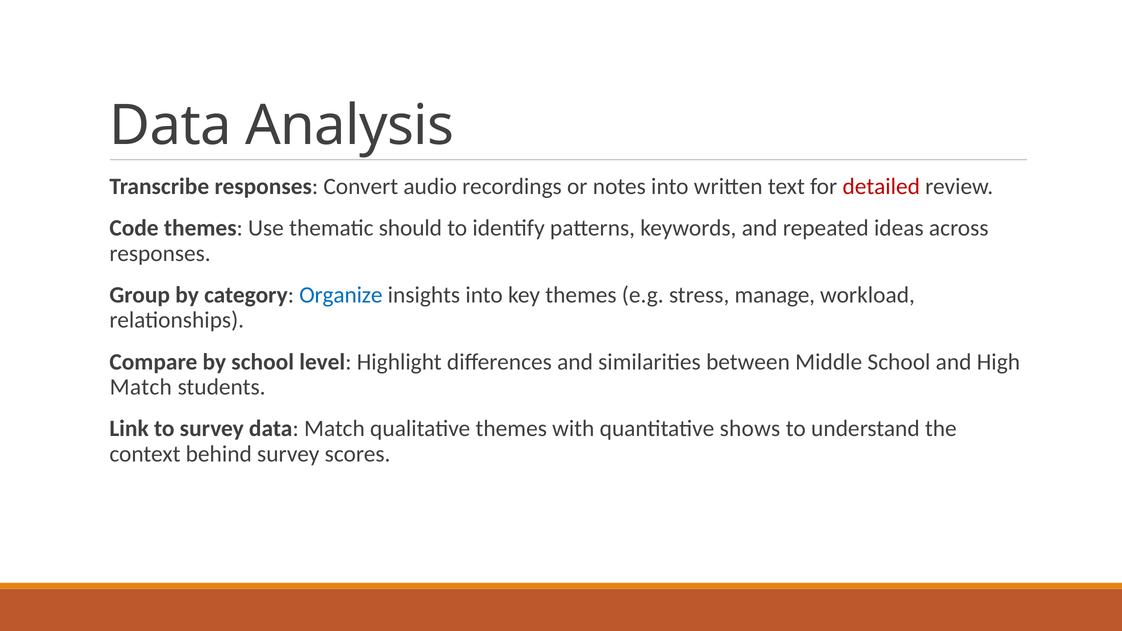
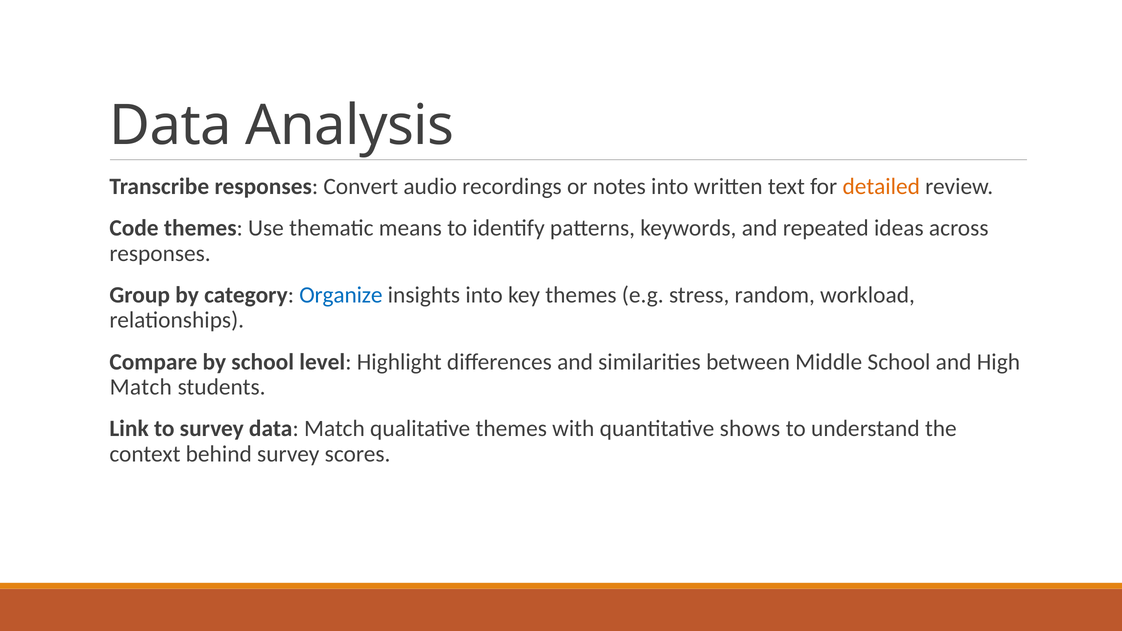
detailed colour: red -> orange (881, 187)
should: should -> means (410, 228)
manage: manage -> random (775, 295)
